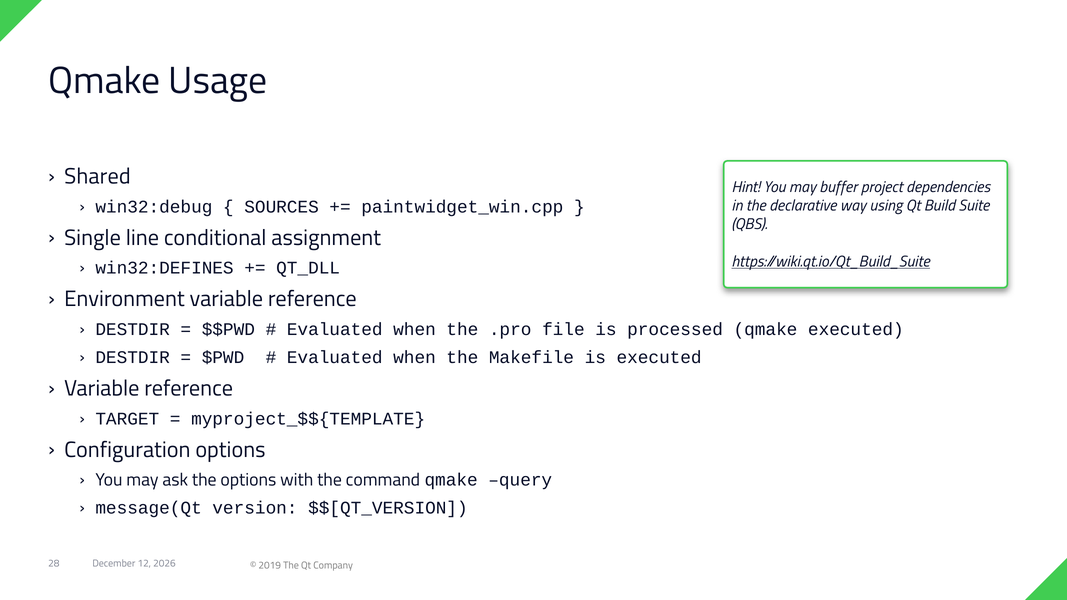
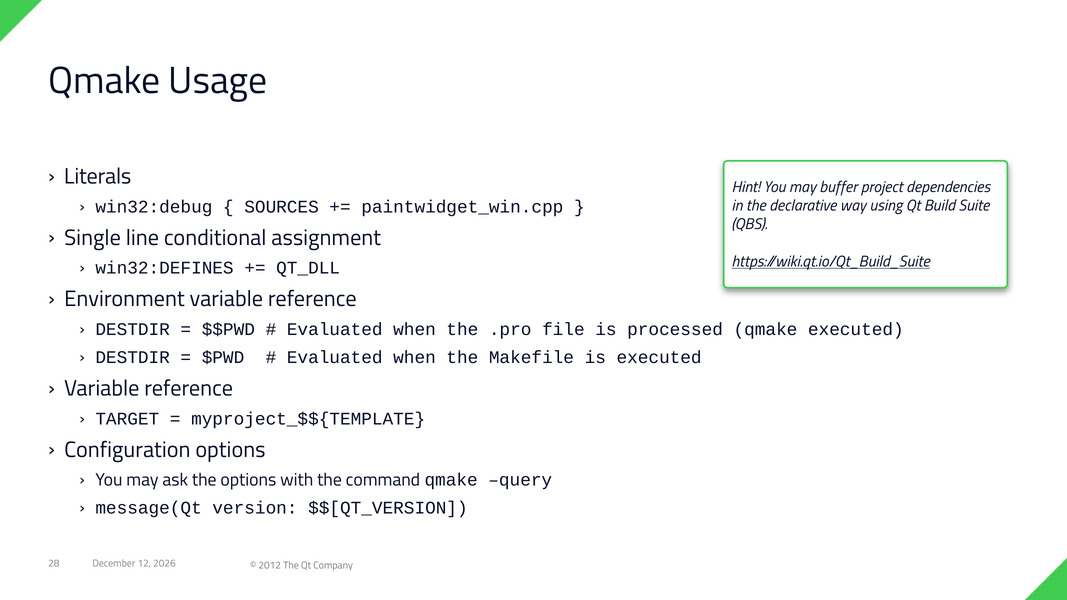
Shared: Shared -> Literals (98, 176)
2019: 2019 -> 2012 (270, 566)
